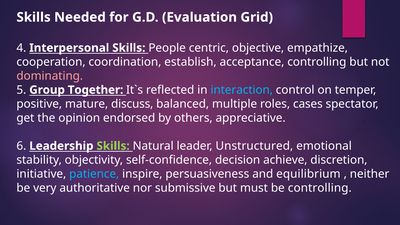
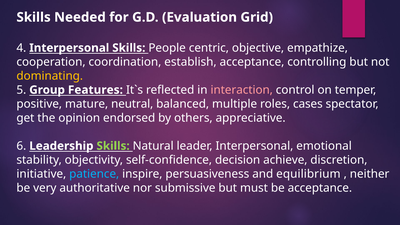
dominating colour: pink -> yellow (50, 76)
Together: Together -> Features (95, 90)
interaction colour: light blue -> pink (242, 90)
discuss: discuss -> neutral (132, 104)
leader Unstructured: Unstructured -> Interpersonal (254, 146)
be controlling: controlling -> acceptance (320, 188)
